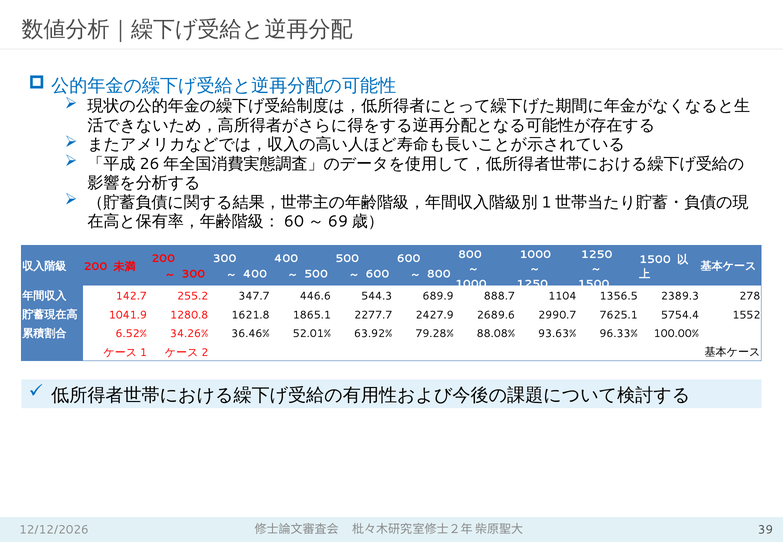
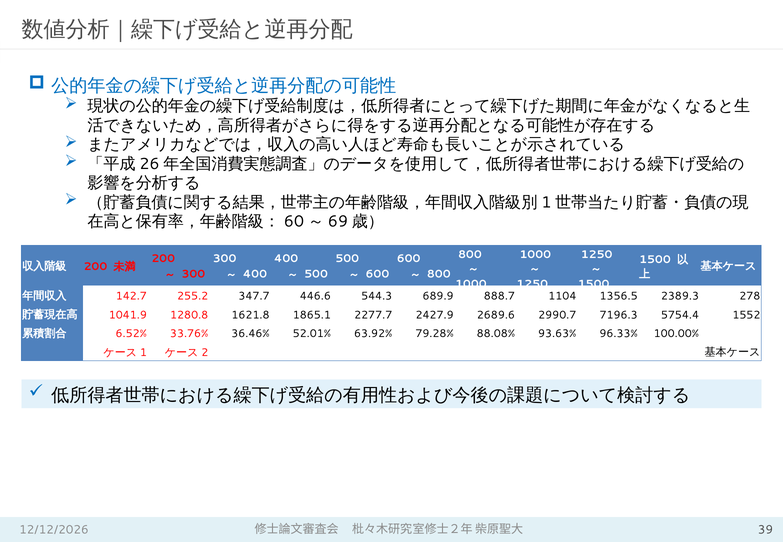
7625.1: 7625.1 -> 7196.3 (619, 315)
34.26%: 34.26% -> 33.76% (189, 334)
